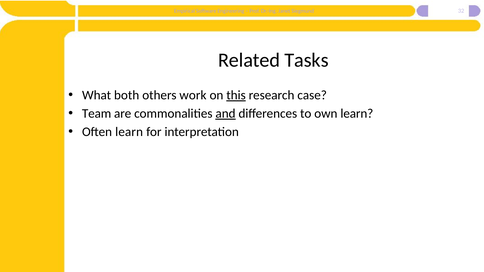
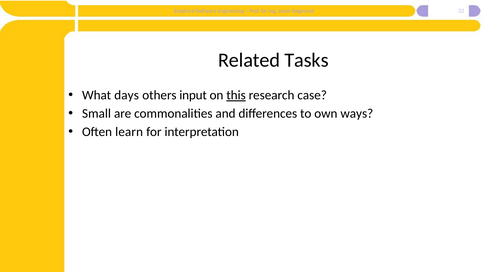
both: both -> days (127, 95)
work: work -> input (193, 95)
Team: Team -> Small (97, 114)
and underline: present -> none (226, 114)
own learn: learn -> ways (357, 114)
